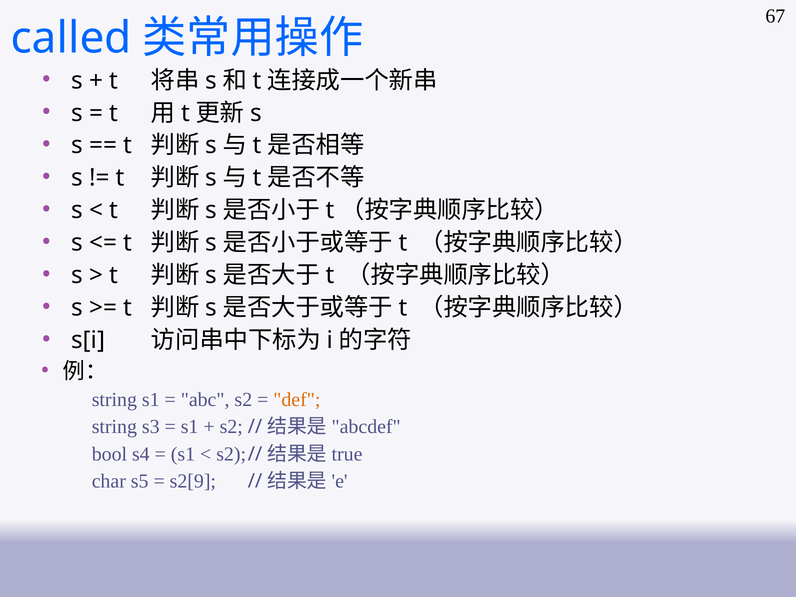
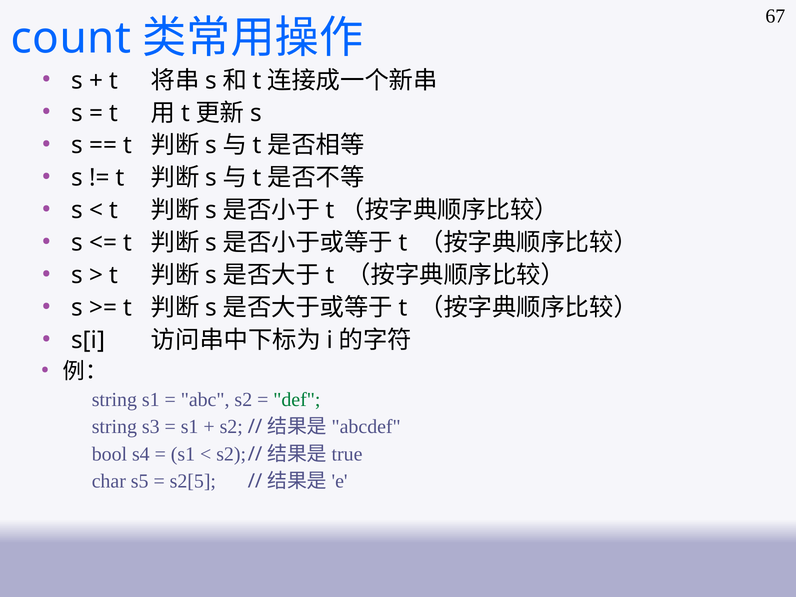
called: called -> count (71, 38)
def colour: orange -> green (297, 400)
s2[9: s2[9 -> s2[5 (193, 481)
